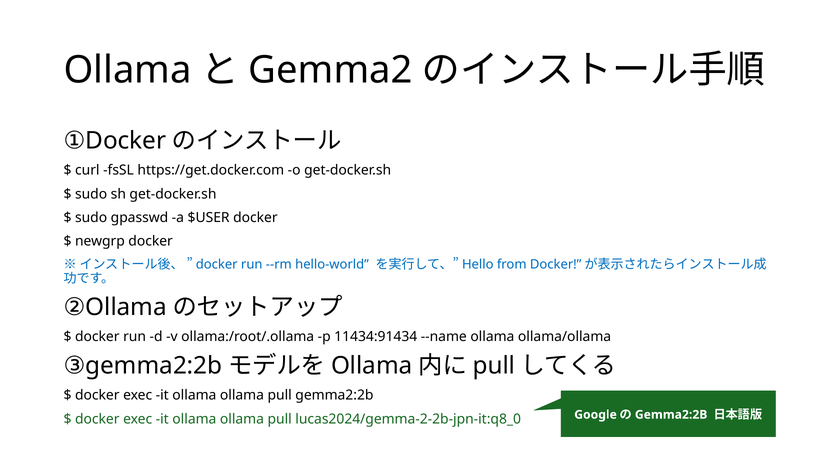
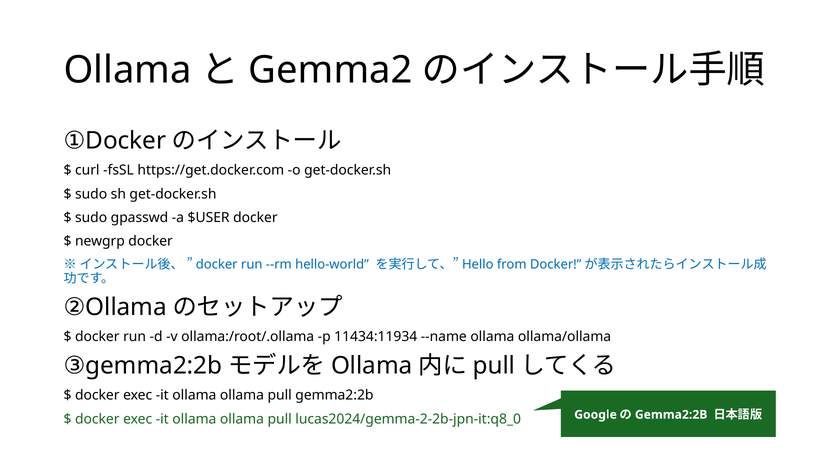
11434:91434: 11434:91434 -> 11434:11934 (376, 337)
